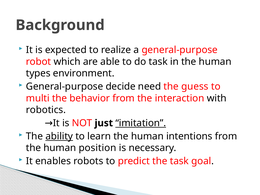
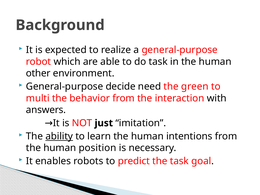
types: types -> other (38, 73)
guess: guess -> green (195, 87)
robotics: robotics -> answers (46, 110)
imitation underline: present -> none (141, 123)
